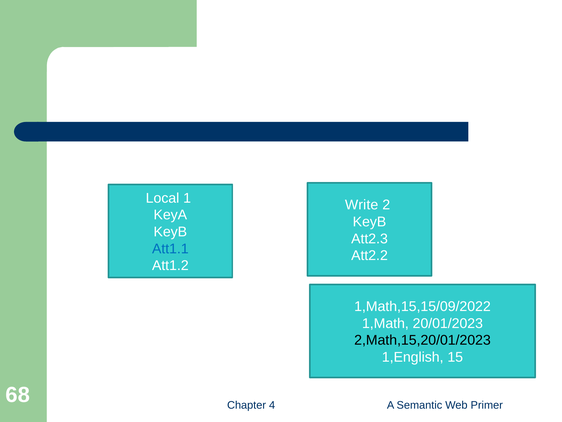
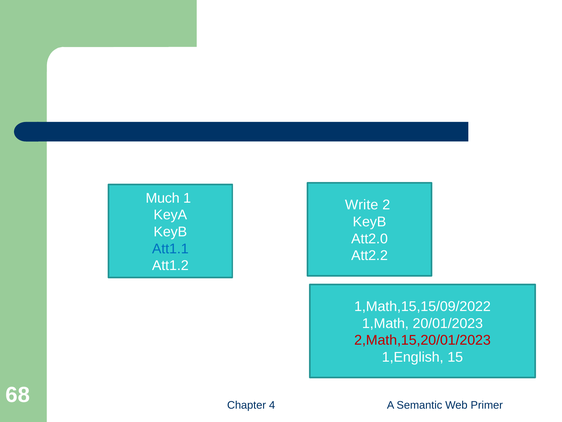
Local: Local -> Much (163, 198)
Att2.3: Att2.3 -> Att2.0 (370, 238)
2,Math,15,20/01/2023 colour: black -> red (422, 340)
